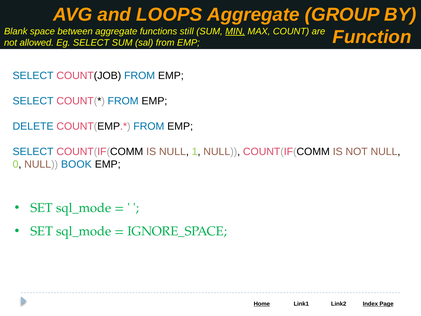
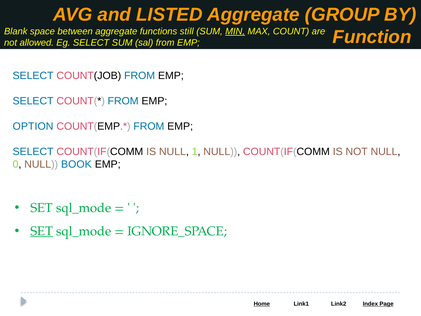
LOOPS: LOOPS -> LISTED (169, 15)
DELETE: DELETE -> OPTION (33, 126)
SET underline: none -> present (42, 231)
